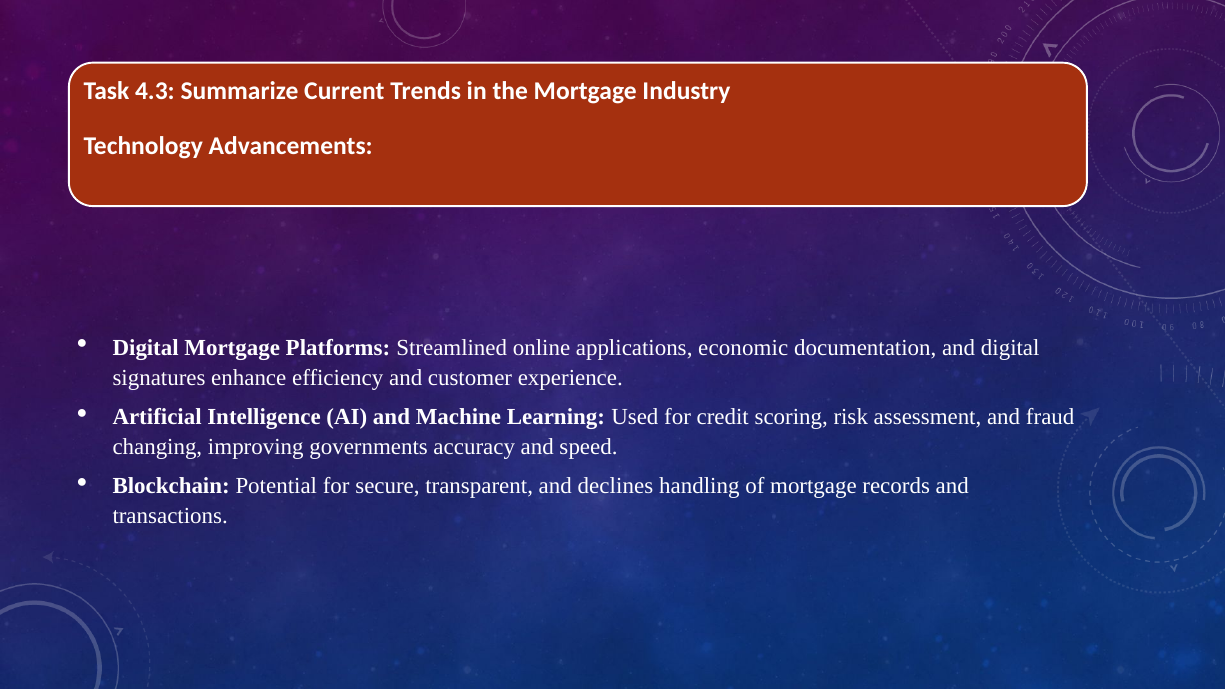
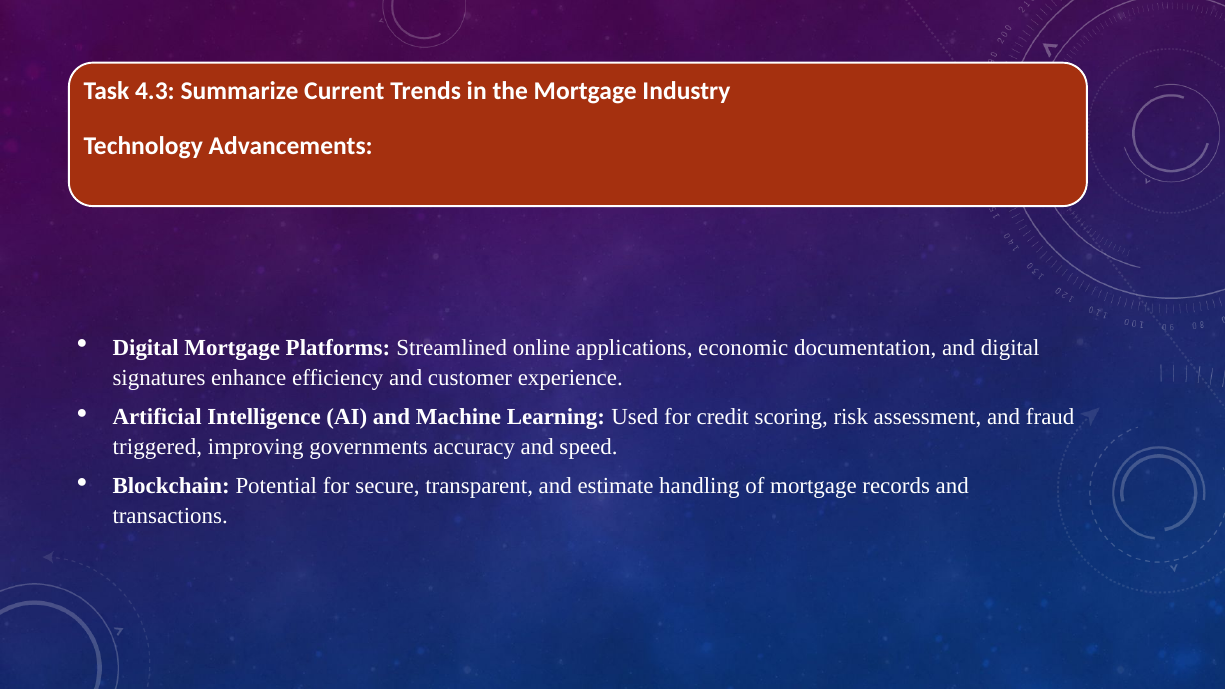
changing: changing -> triggered (157, 447)
declines: declines -> estimate (616, 486)
